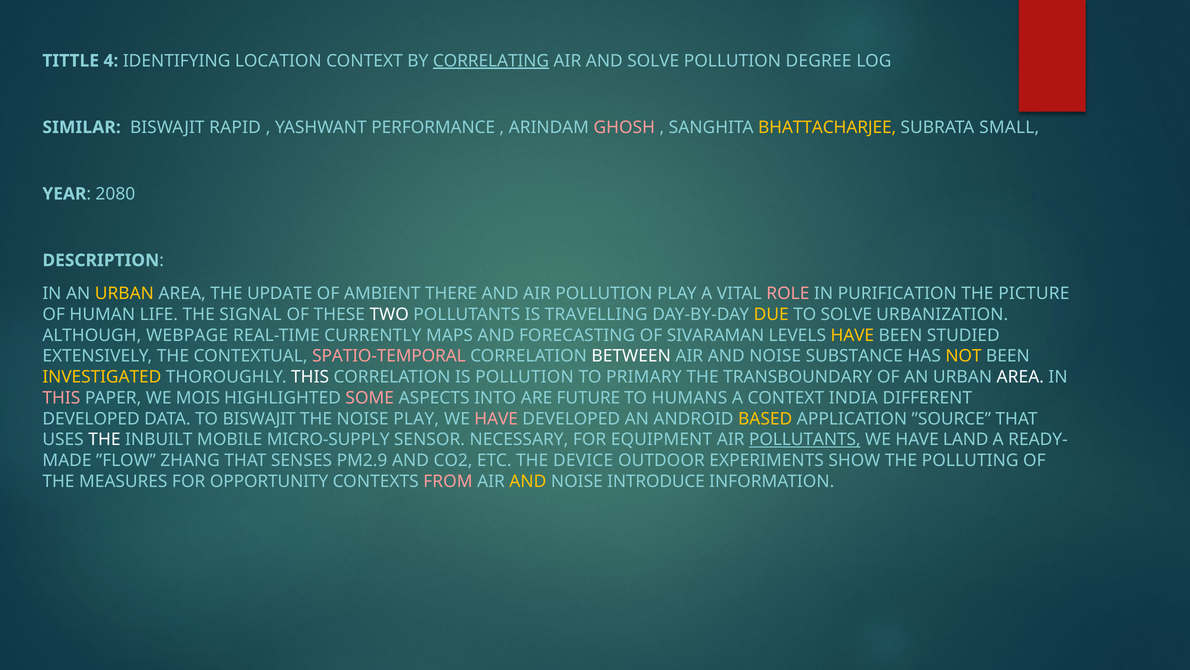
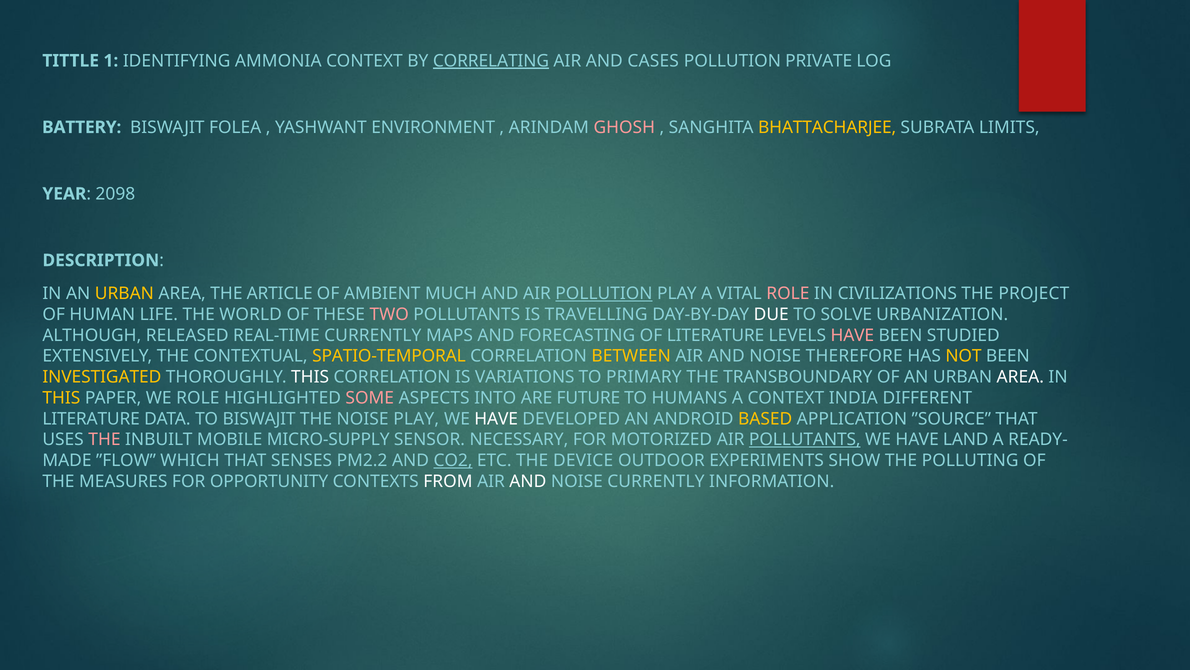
4: 4 -> 1 (111, 61)
LOCATION: LOCATION -> AMMONIA (278, 61)
AND SOLVE: SOLVE -> CASES (653, 61)
DEGREE: DEGREE -> PRIVATE (819, 61)
SIMILAR: SIMILAR -> BATTERY (82, 127)
RAPID: RAPID -> FOLEA (235, 127)
PERFORMANCE: PERFORMANCE -> ENVIRONMENT (433, 127)
SMALL: SMALL -> LIMITS (1009, 127)
2080: 2080 -> 2098 (115, 194)
UPDATE: UPDATE -> ARTICLE (280, 293)
THERE: THERE -> MUCH (451, 293)
POLLUTION underline: none -> present (604, 293)
PURIFICATION: PURIFICATION -> CIVILIZATIONS (897, 293)
PICTURE: PICTURE -> PROJECT (1034, 293)
SIGNAL: SIGNAL -> WORLD (251, 314)
TWO colour: white -> pink (389, 314)
DUE colour: yellow -> white (771, 314)
WEBPAGE: WEBPAGE -> RELEASED (187, 335)
OF SIVARAMAN: SIVARAMAN -> LITERATURE (716, 335)
HAVE colour: yellow -> pink (852, 335)
SPATIO-TEMPORAL colour: pink -> yellow (389, 356)
BETWEEN colour: white -> yellow (631, 356)
SUBSTANCE: SUBSTANCE -> THEREFORE (854, 356)
IS POLLUTION: POLLUTION -> VARIATIONS (525, 377)
THIS colour: pink -> yellow (61, 398)
WE MOIS: MOIS -> ROLE (198, 398)
DEVELOPED: DEVELOPED -> LITERATURE (91, 418)
HAVE colour: pink -> white (496, 418)
THE colour: white -> pink (104, 439)
EQUIPMENT: EQUIPMENT -> MOTORIZED (661, 439)
ZHANG: ZHANG -> WHICH (190, 460)
PM2.9: PM2.9 -> PM2.2 (362, 460)
CO2 underline: none -> present (453, 460)
FROM colour: pink -> white (448, 481)
AND colour: yellow -> white (528, 481)
NOISE INTRODUCE: INTRODUCE -> CURRENTLY (656, 481)
